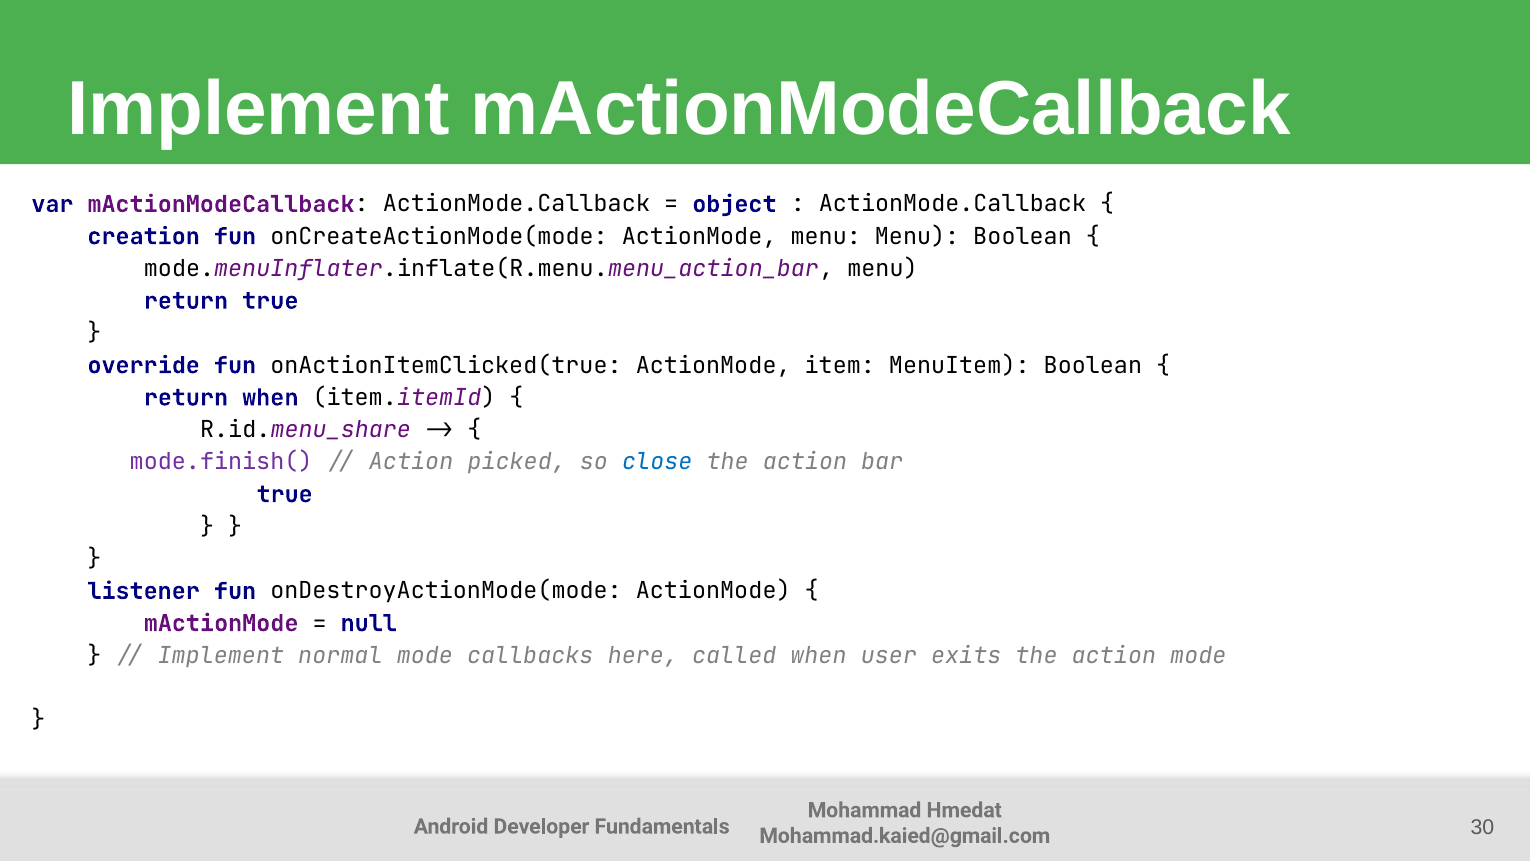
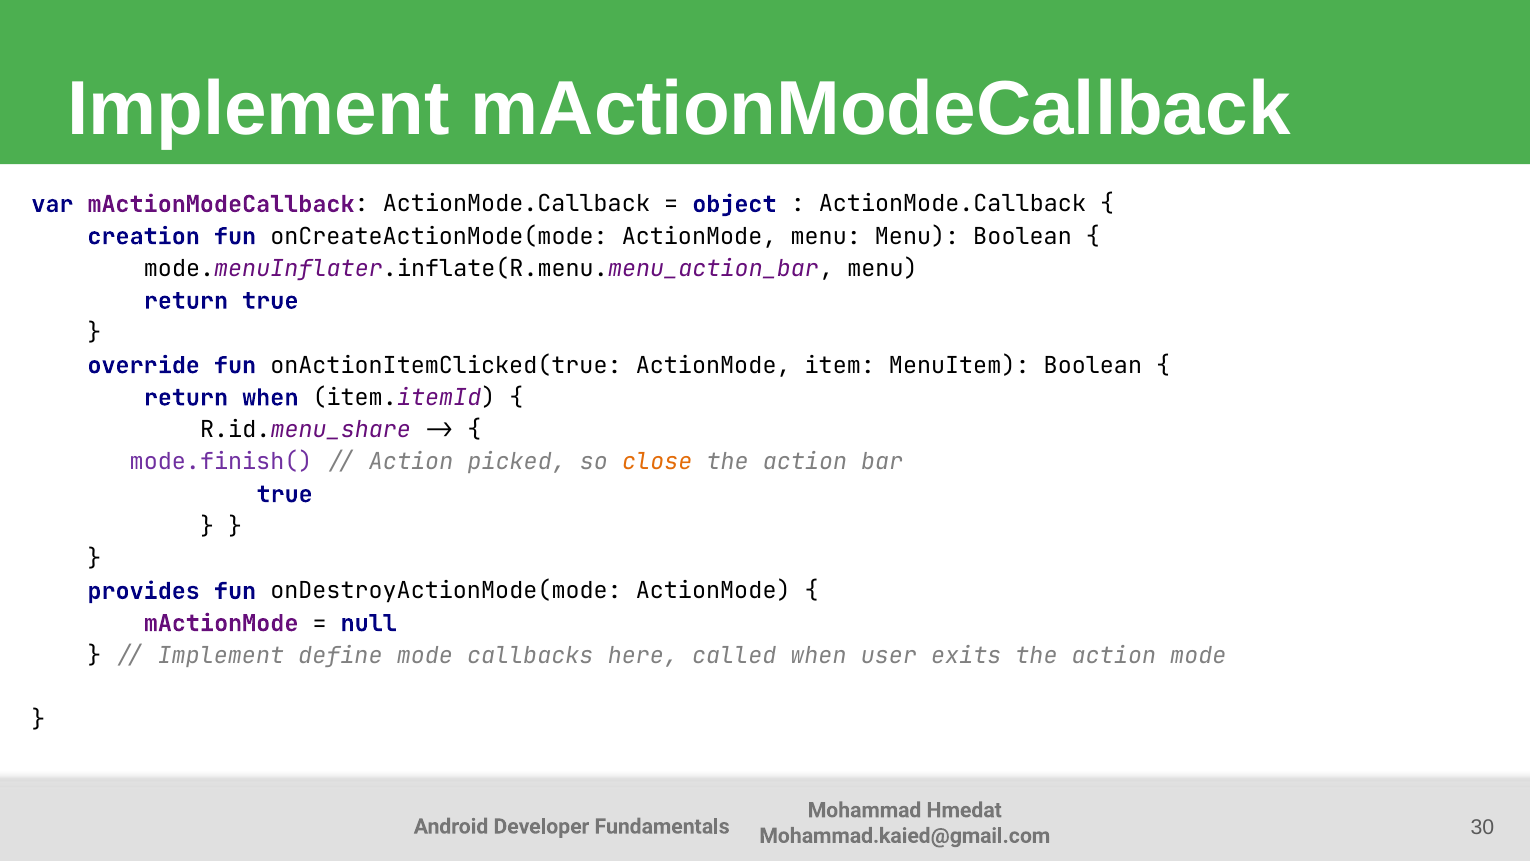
close colour: blue -> orange (657, 462)
listener: listener -> provides (144, 591)
normal: normal -> define (340, 655)
